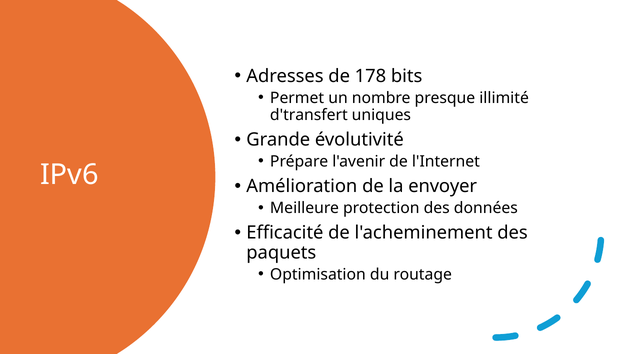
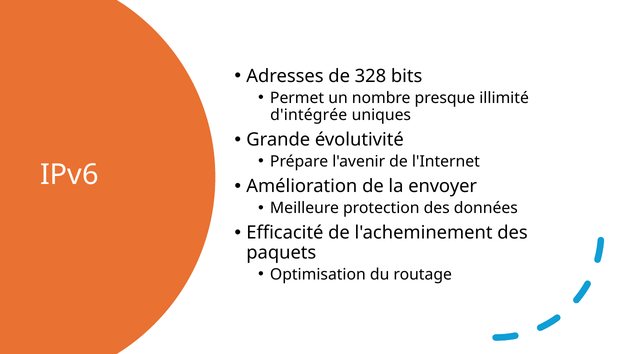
178: 178 -> 328 (370, 76)
d'transfert: d'transfert -> d'intégrée (309, 115)
